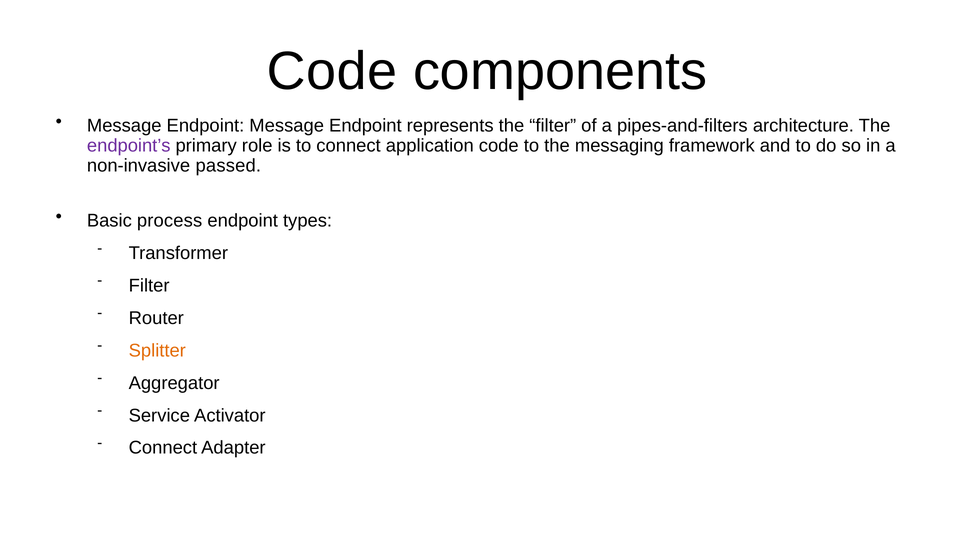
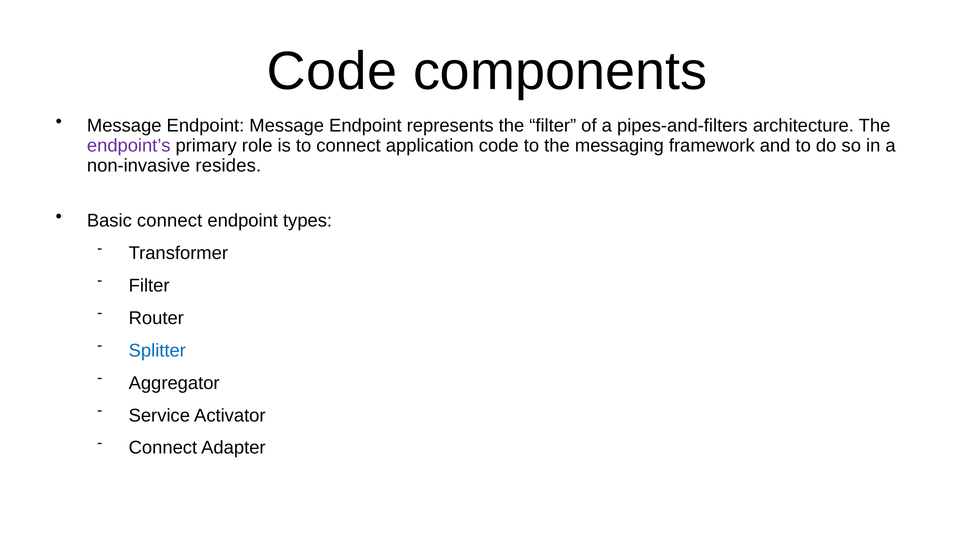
passed: passed -> resides (228, 165)
Basic process: process -> connect (170, 221)
Splitter colour: orange -> blue (157, 351)
